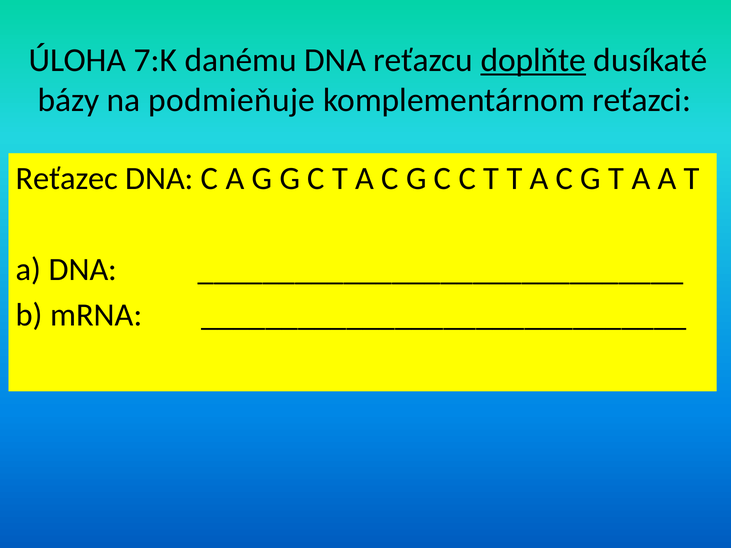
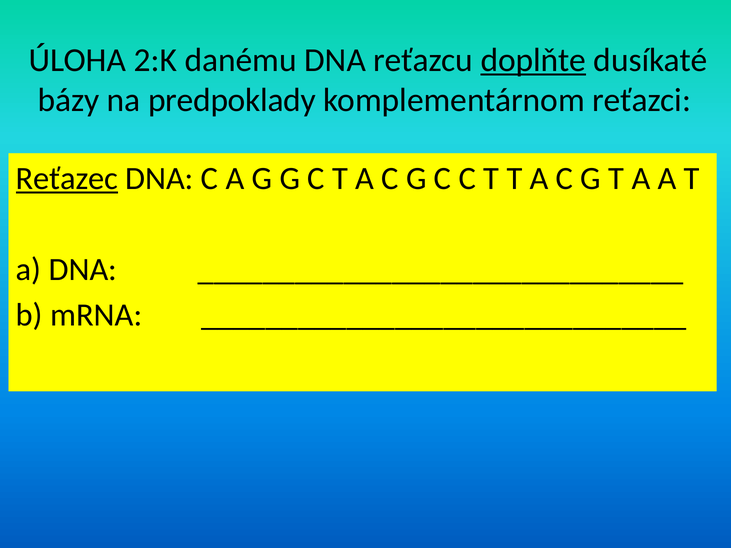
7:K: 7:K -> 2:K (155, 60)
podmieňuje: podmieňuje -> predpoklady (232, 100)
Reťazec underline: none -> present (67, 179)
